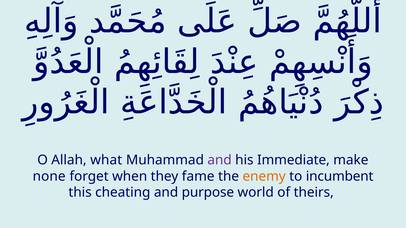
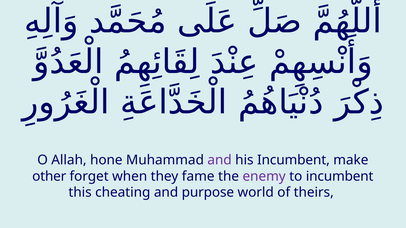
what: what -> hone (106, 160)
his Immediate: Immediate -> Incumbent (293, 160)
none: none -> other (49, 177)
enemy colour: orange -> purple (264, 177)
